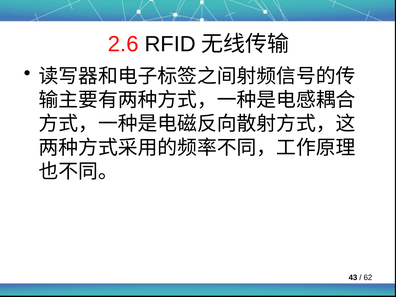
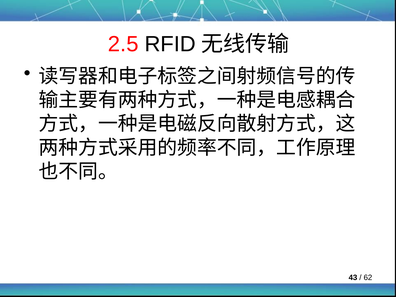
2.6: 2.6 -> 2.5 (123, 44)
